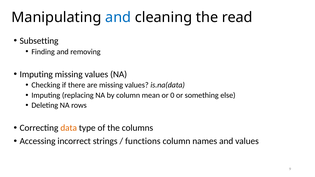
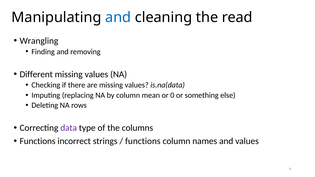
Subsetting: Subsetting -> Wrangling (39, 41)
Imputing: Imputing -> Different (36, 74)
data colour: orange -> purple (69, 128)
Accessing: Accessing -> Functions (38, 141)
